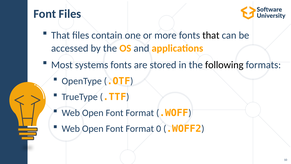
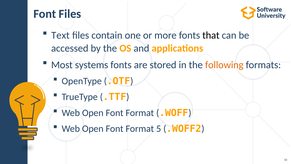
That: That -> Text (60, 35)
following colour: black -> orange (224, 65)
0: 0 -> 5 (159, 128)
